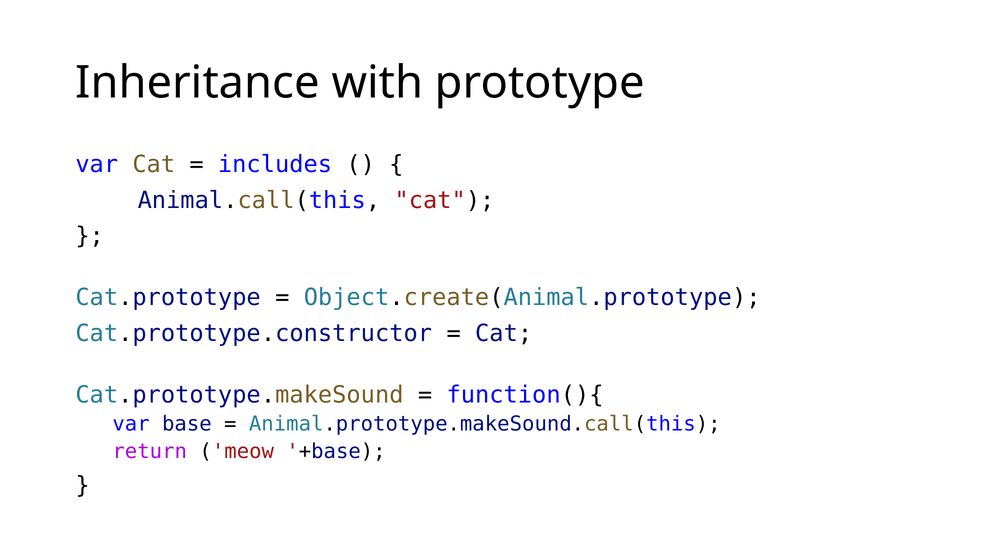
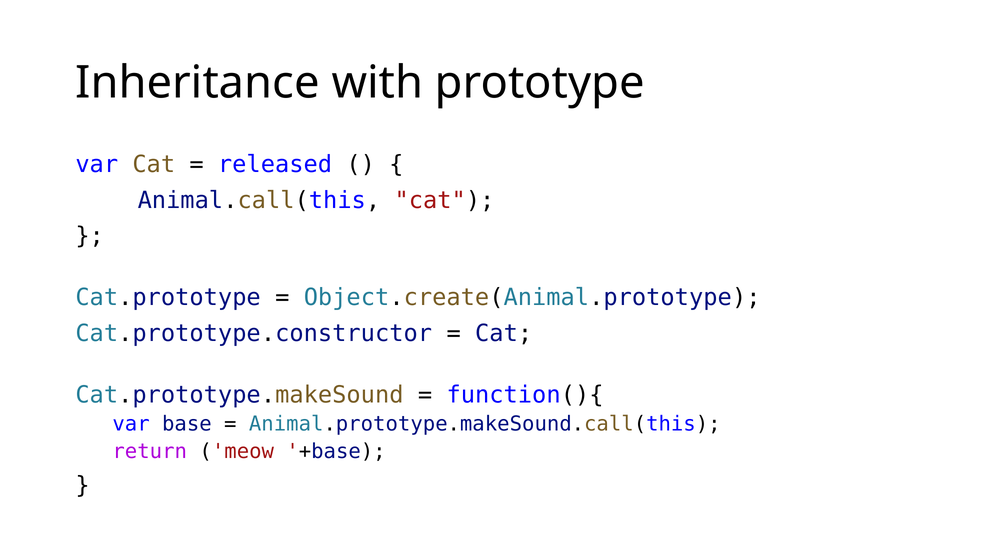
includes: includes -> released (275, 164)
